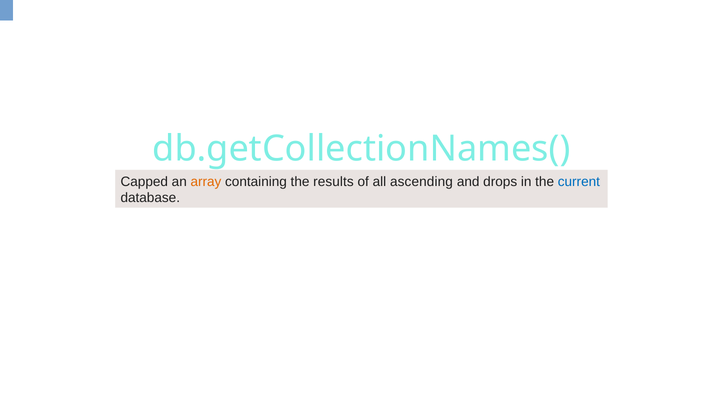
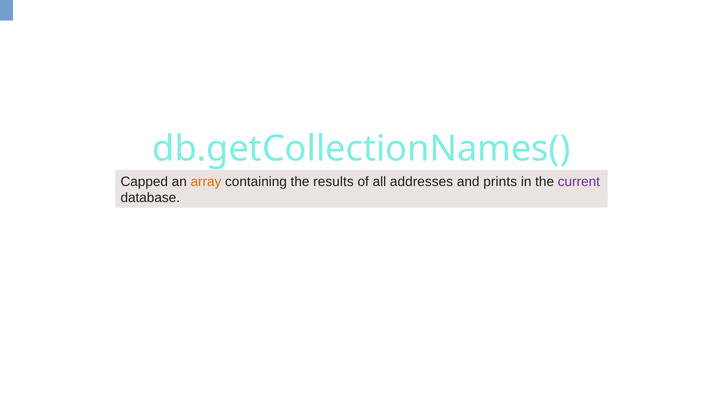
ascending: ascending -> addresses (421, 181)
drops: drops -> prints (500, 181)
current colour: blue -> purple (579, 181)
